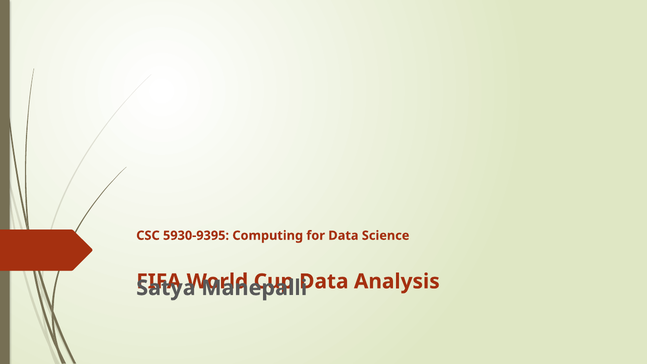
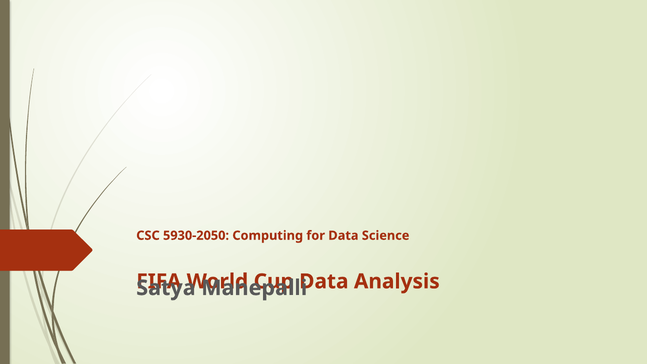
5930-9395: 5930-9395 -> 5930-2050 (196, 236)
